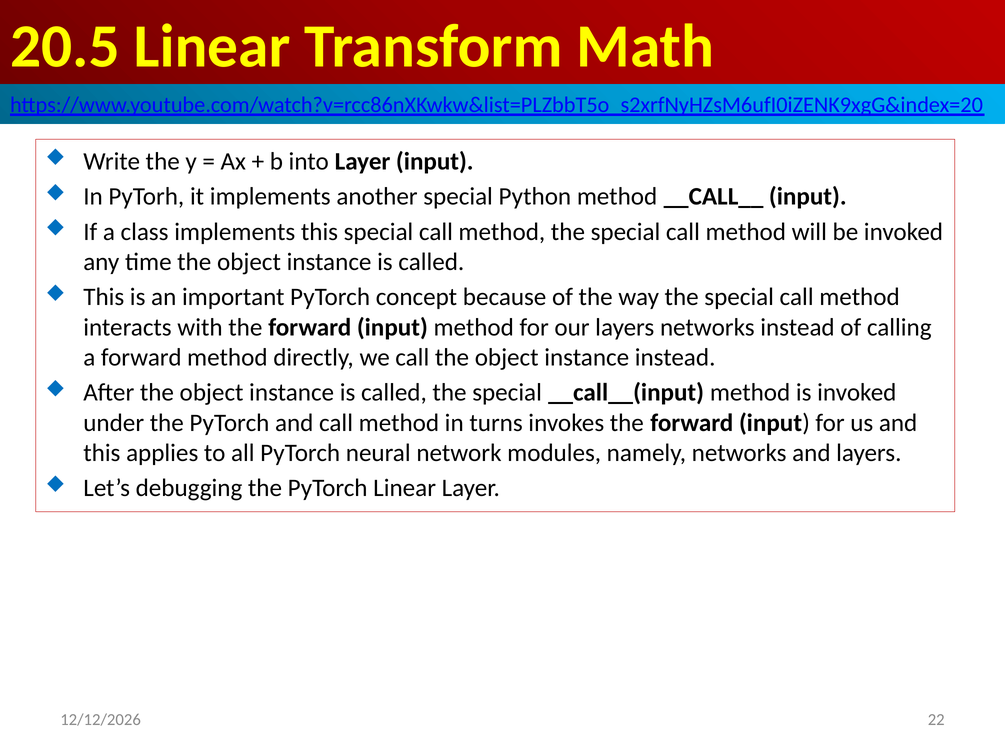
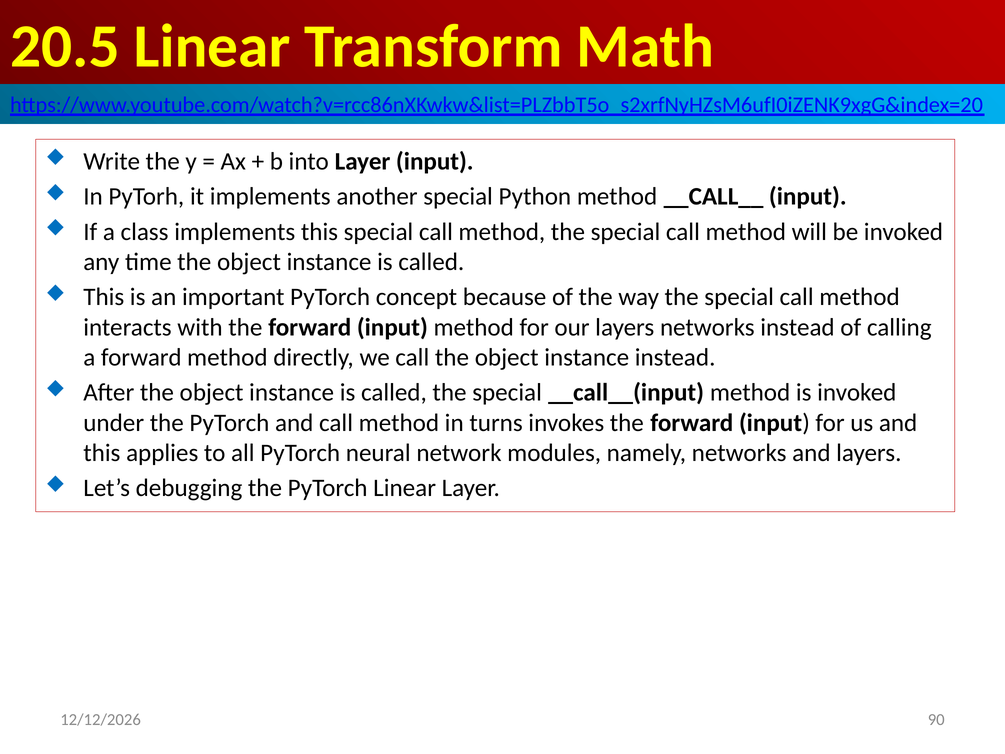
22: 22 -> 90 (936, 720)
